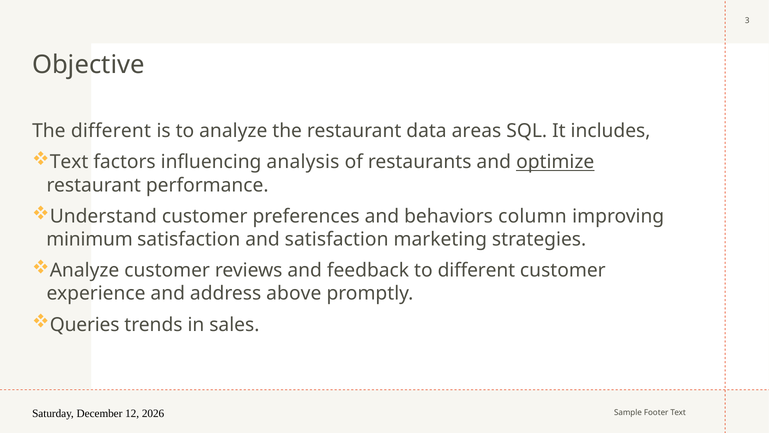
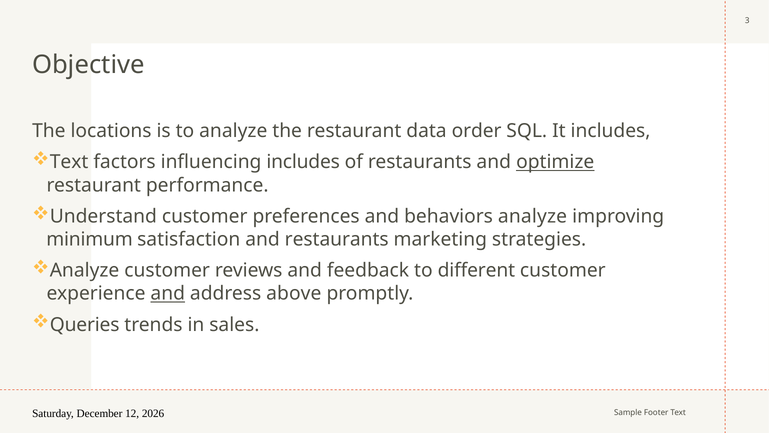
The different: different -> locations (111, 131)
areas: areas -> order (477, 131)
influencing analysis: analysis -> includes (303, 162)
behaviors column: column -> analyze (532, 216)
and satisfaction: satisfaction -> restaurants (337, 239)
and underline: none -> present (168, 293)
